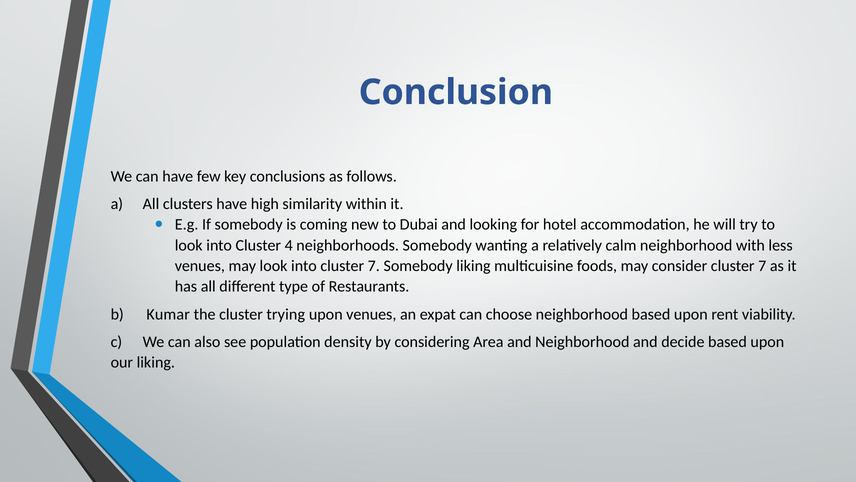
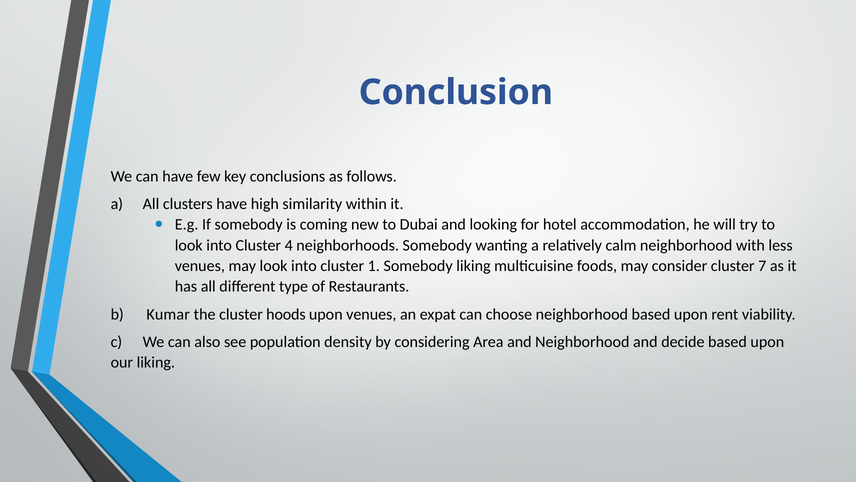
into cluster 7: 7 -> 1 (374, 266)
trying: trying -> hoods (286, 314)
